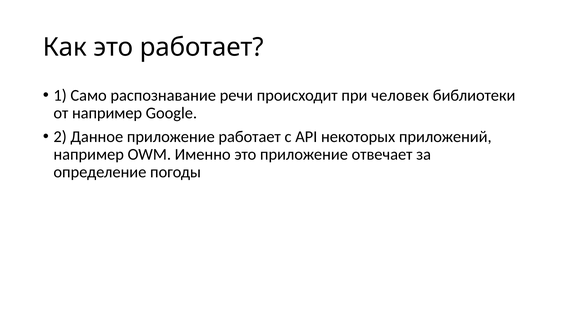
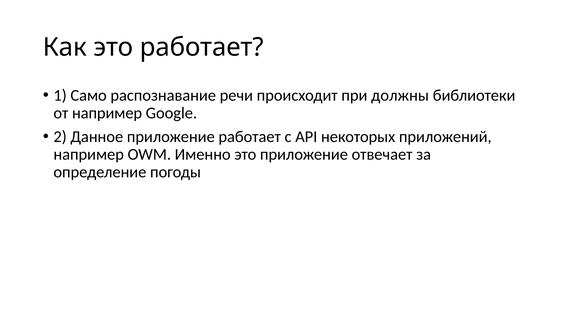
человек: человек -> должны (400, 95)
